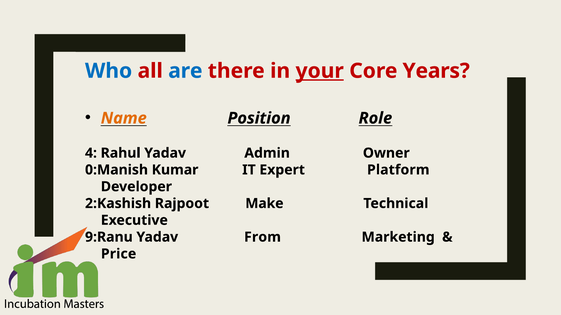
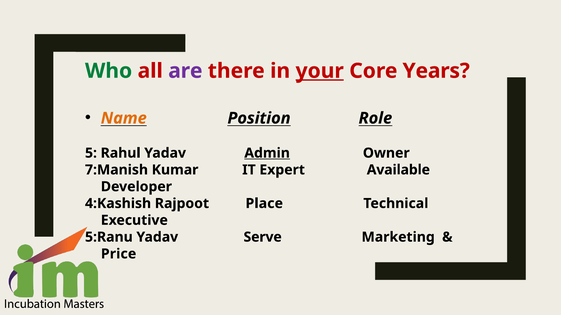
Who colour: blue -> green (109, 71)
are colour: blue -> purple (185, 71)
4: 4 -> 5 (91, 153)
Admin underline: none -> present (267, 153)
0:Manish: 0:Manish -> 7:Manish (117, 170)
Platform: Platform -> Available (398, 170)
2:Kashish: 2:Kashish -> 4:Kashish (118, 204)
Make: Make -> Place (264, 204)
9:Ranu: 9:Ranu -> 5:Ranu (109, 237)
From: From -> Serve (263, 237)
